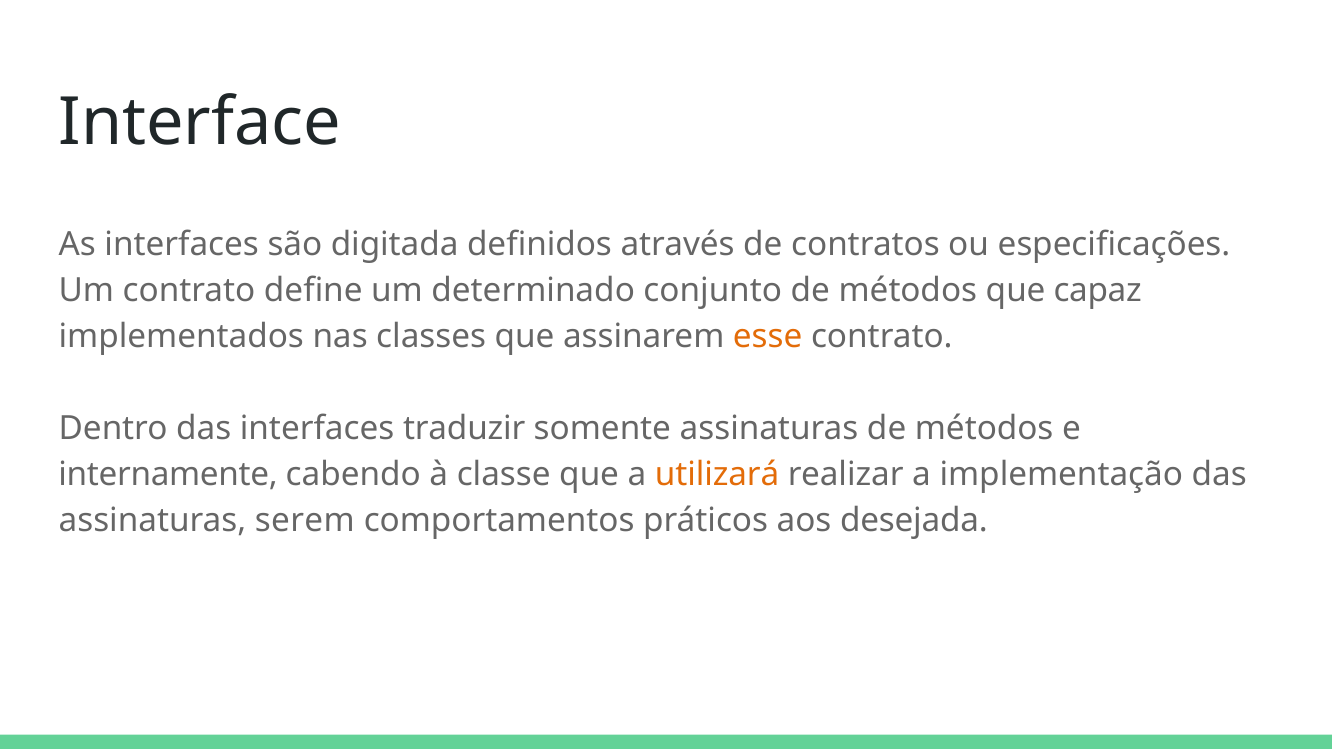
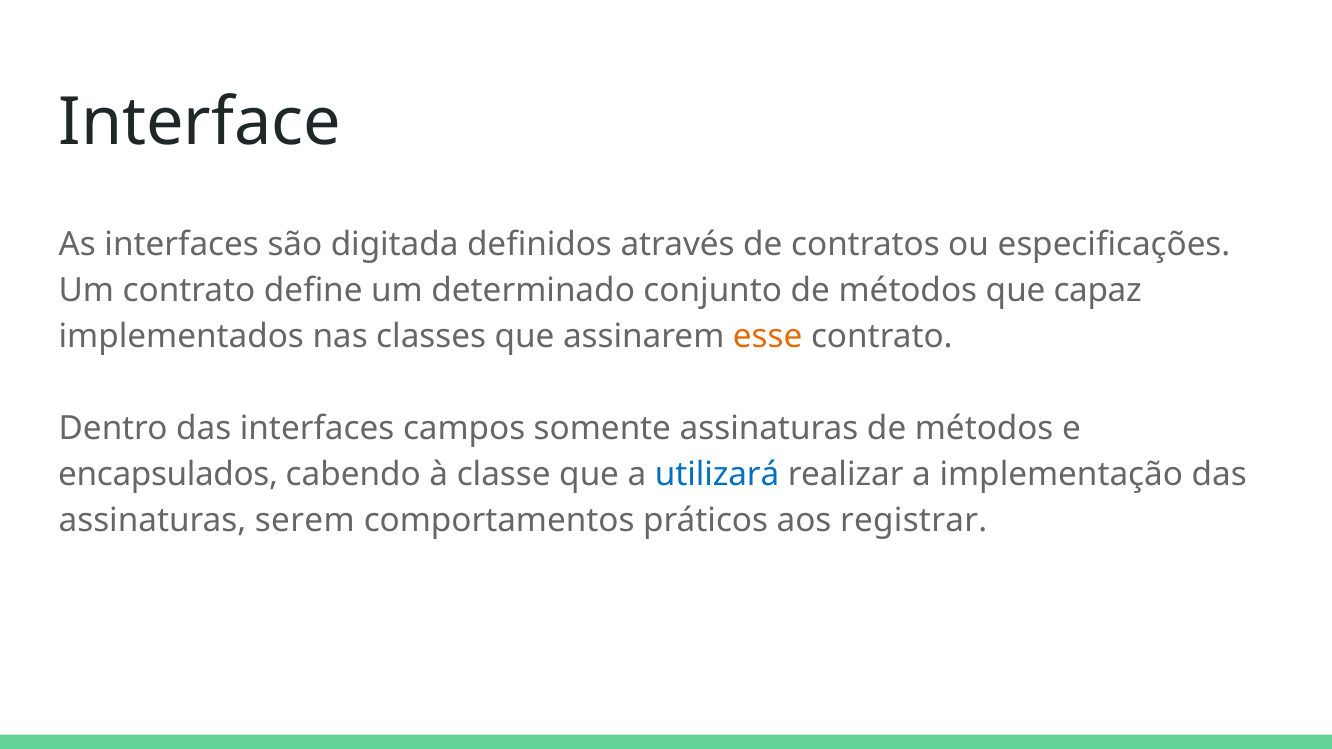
traduzir: traduzir -> campos (464, 429)
internamente: internamente -> encapsulados (168, 475)
utilizará colour: orange -> blue (717, 475)
desejada: desejada -> registrar (914, 521)
